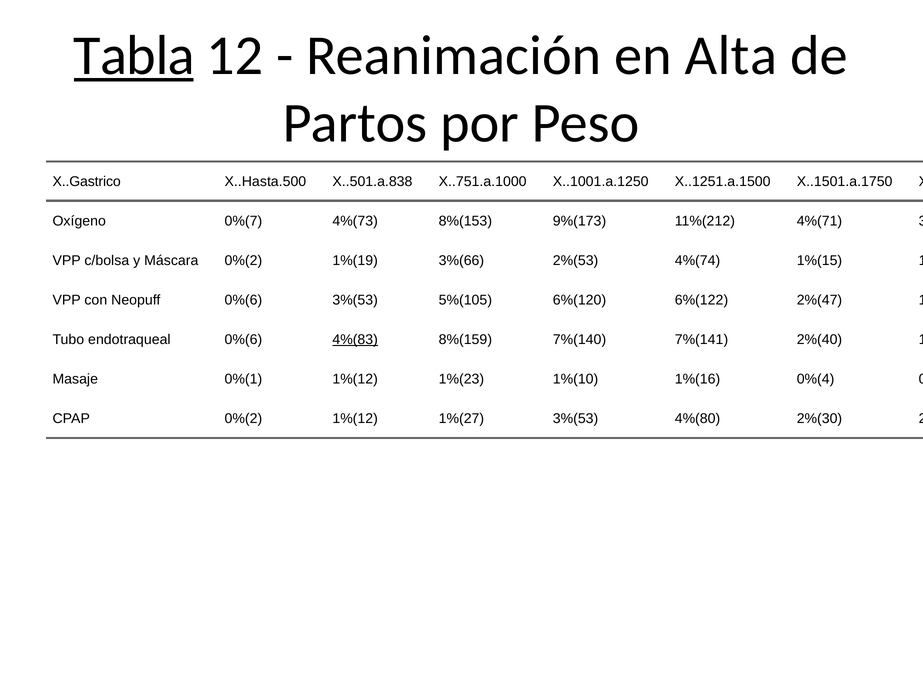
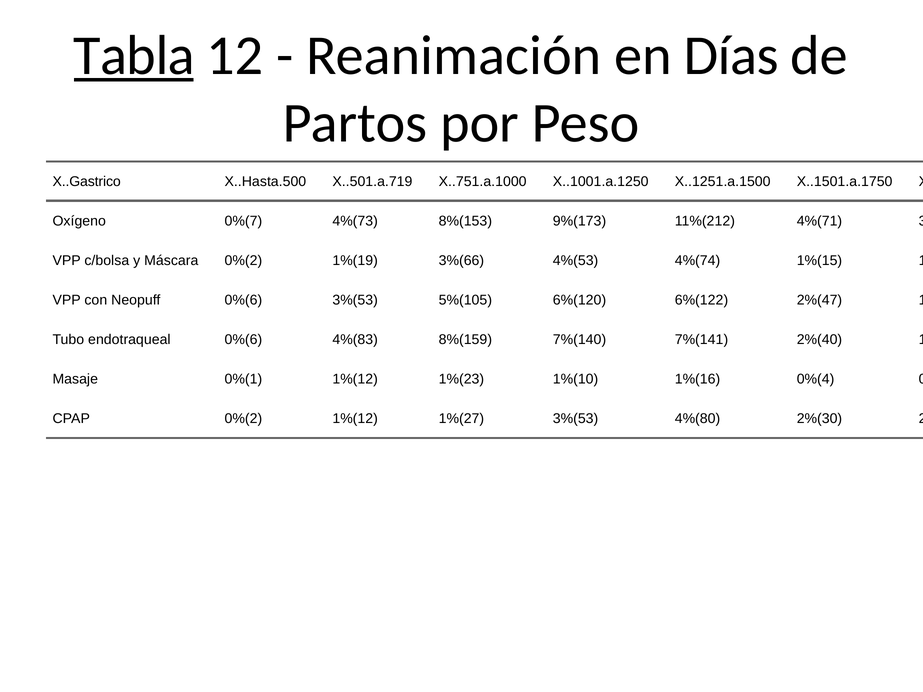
Alta: Alta -> Días (731, 56)
X..501.a.838: X..501.a.838 -> X..501.a.719 (372, 181)
2%(53: 2%(53 -> 4%(53 (576, 260)
4%(83 underline: present -> none (355, 340)
